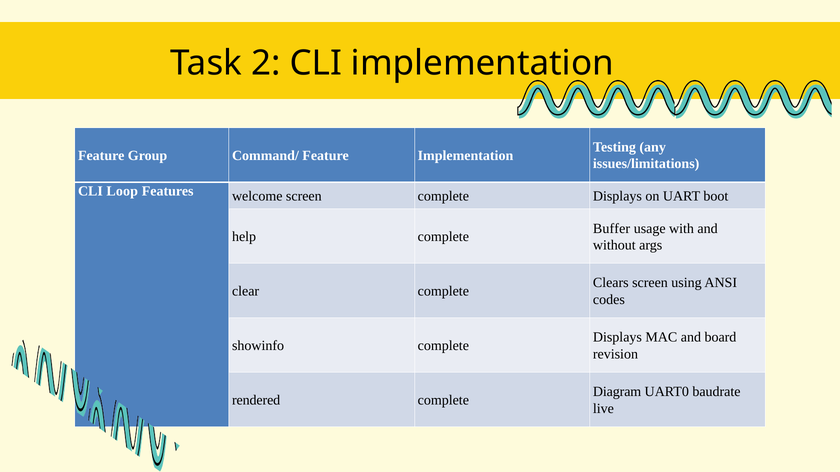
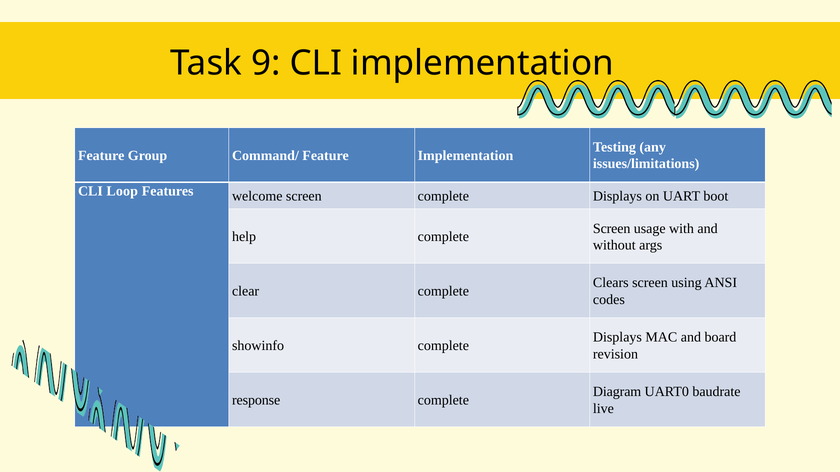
2: 2 -> 9 (266, 63)
Buffer: Buffer -> Screen (612, 229)
rendered: rendered -> response (256, 401)
